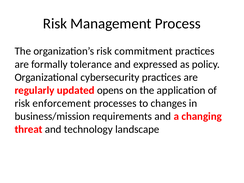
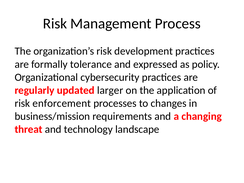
commitment: commitment -> development (144, 51)
opens: opens -> larger (110, 90)
